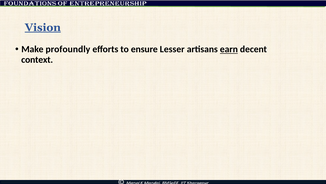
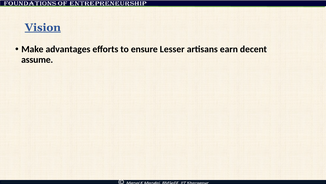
profoundly: profoundly -> advantages (68, 49)
earn underline: present -> none (229, 49)
context: context -> assume (37, 59)
